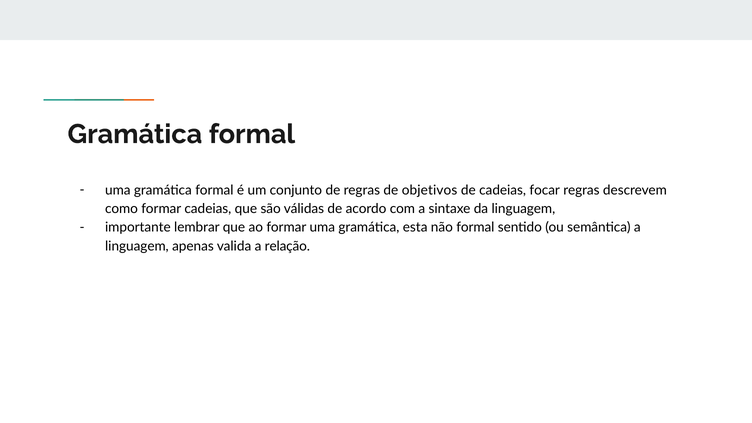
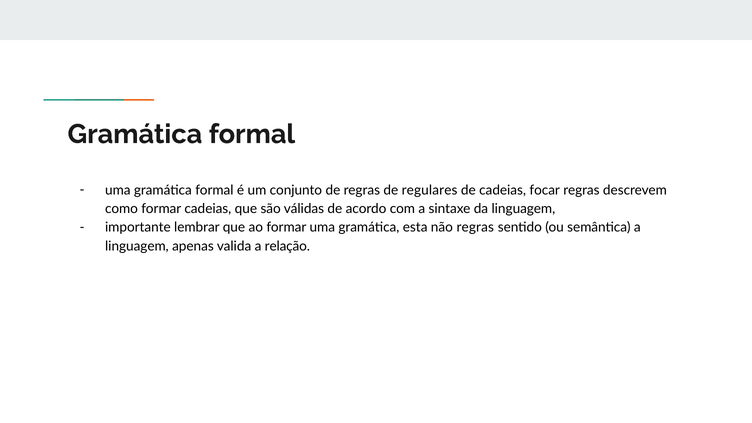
objetivos: objetivos -> regulares (430, 190)
não formal: formal -> regras (475, 228)
